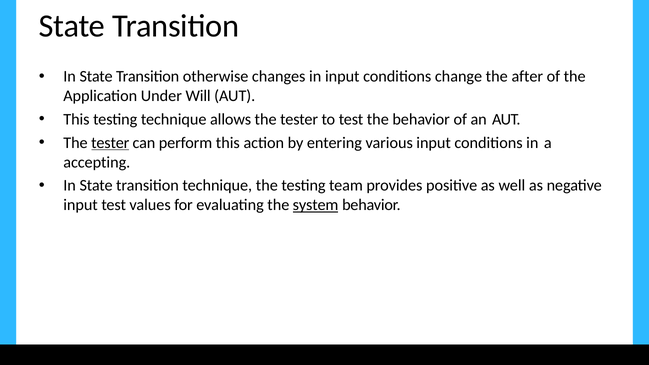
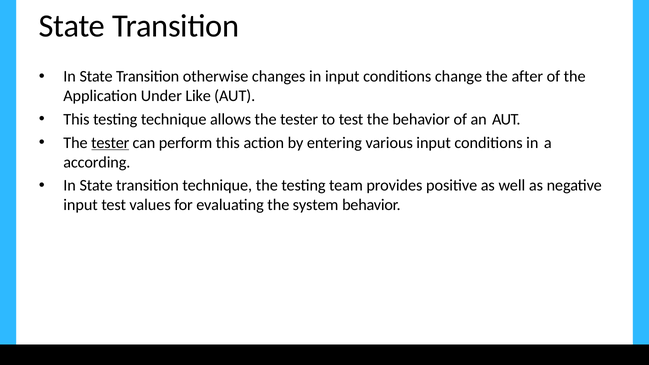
Will: Will -> Like (198, 96)
accepting: accepting -> according (97, 162)
system underline: present -> none (316, 205)
